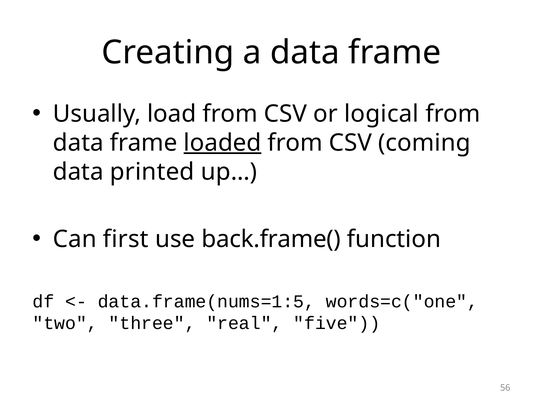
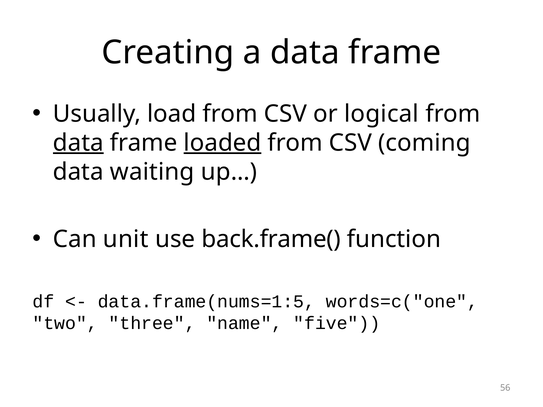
data underline: none -> present (78, 143)
printed: printed -> waiting (152, 172)
first: first -> unit (126, 239)
real: real -> name (244, 324)
